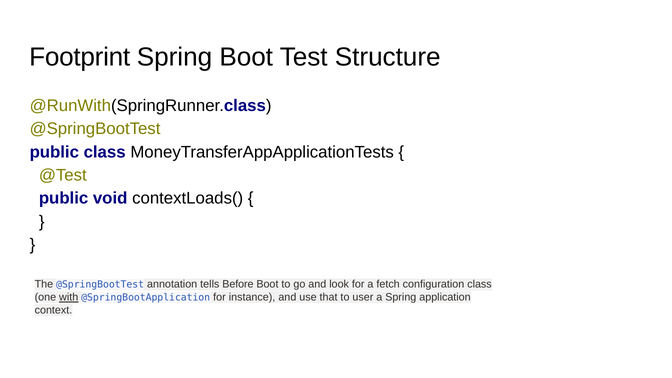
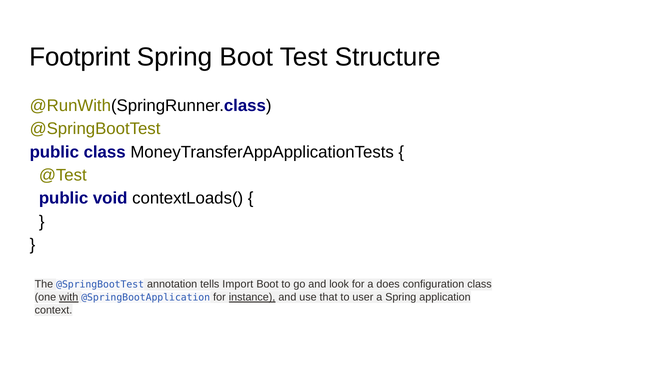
Before: Before -> Import (238, 284)
fetch: fetch -> does (388, 284)
instance underline: none -> present (252, 297)
